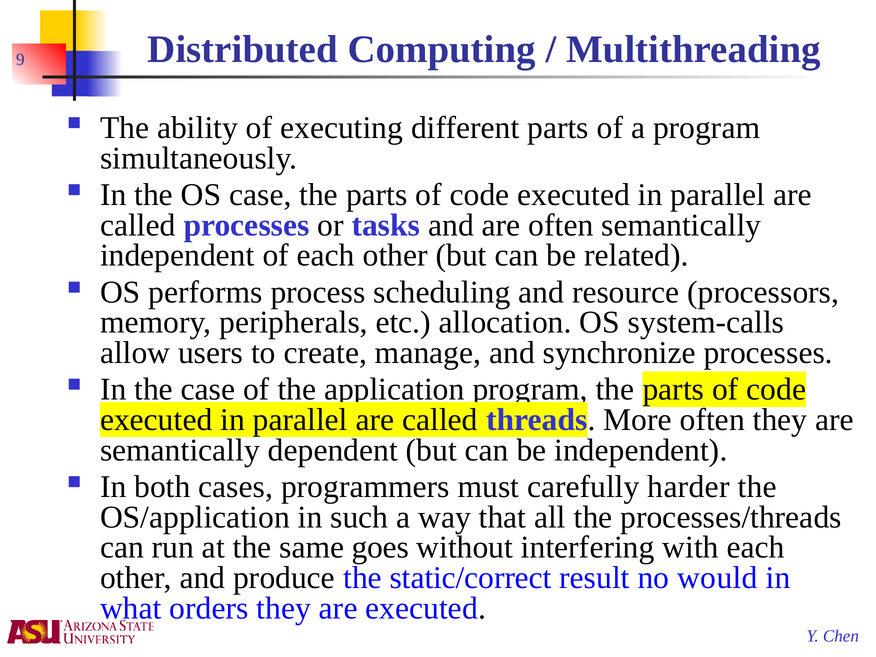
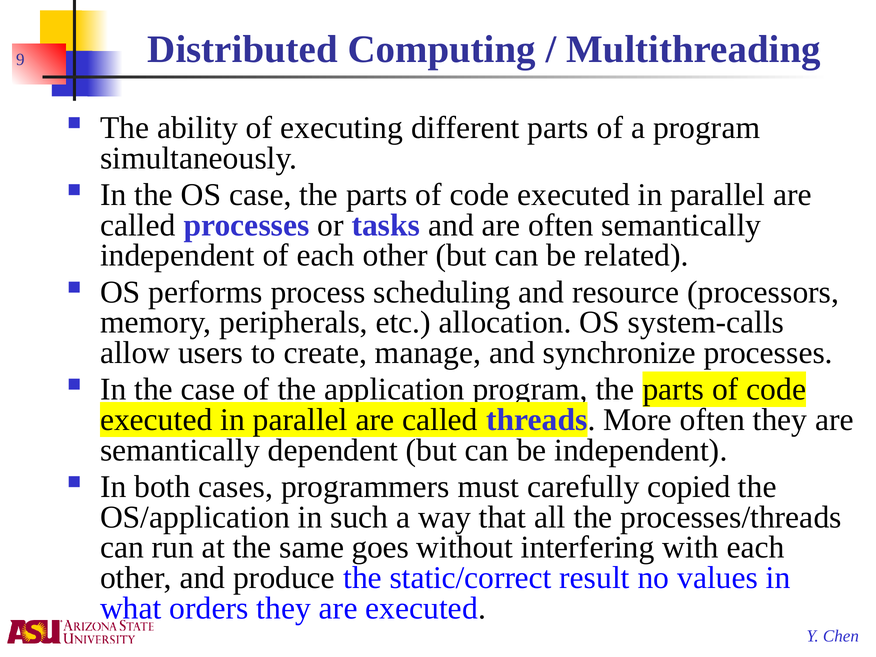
harder: harder -> copied (689, 487)
would: would -> values (718, 578)
